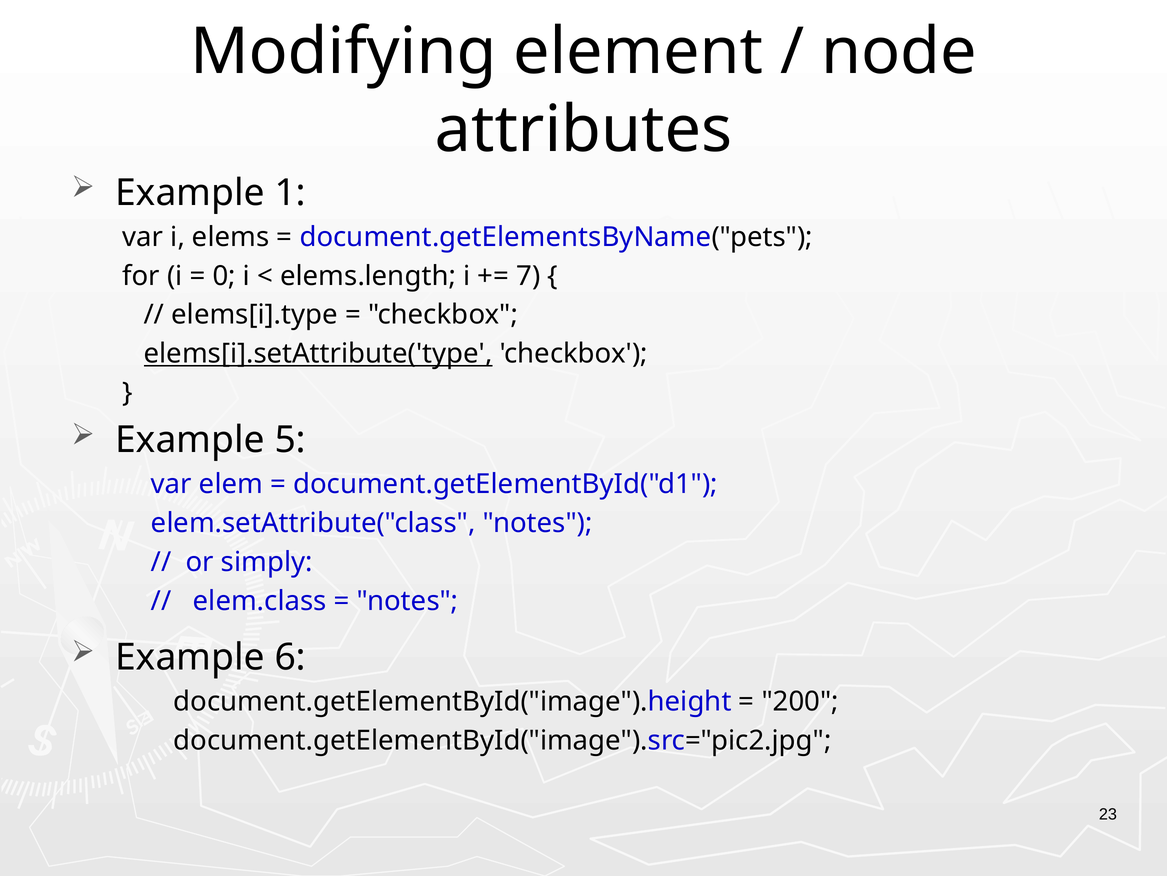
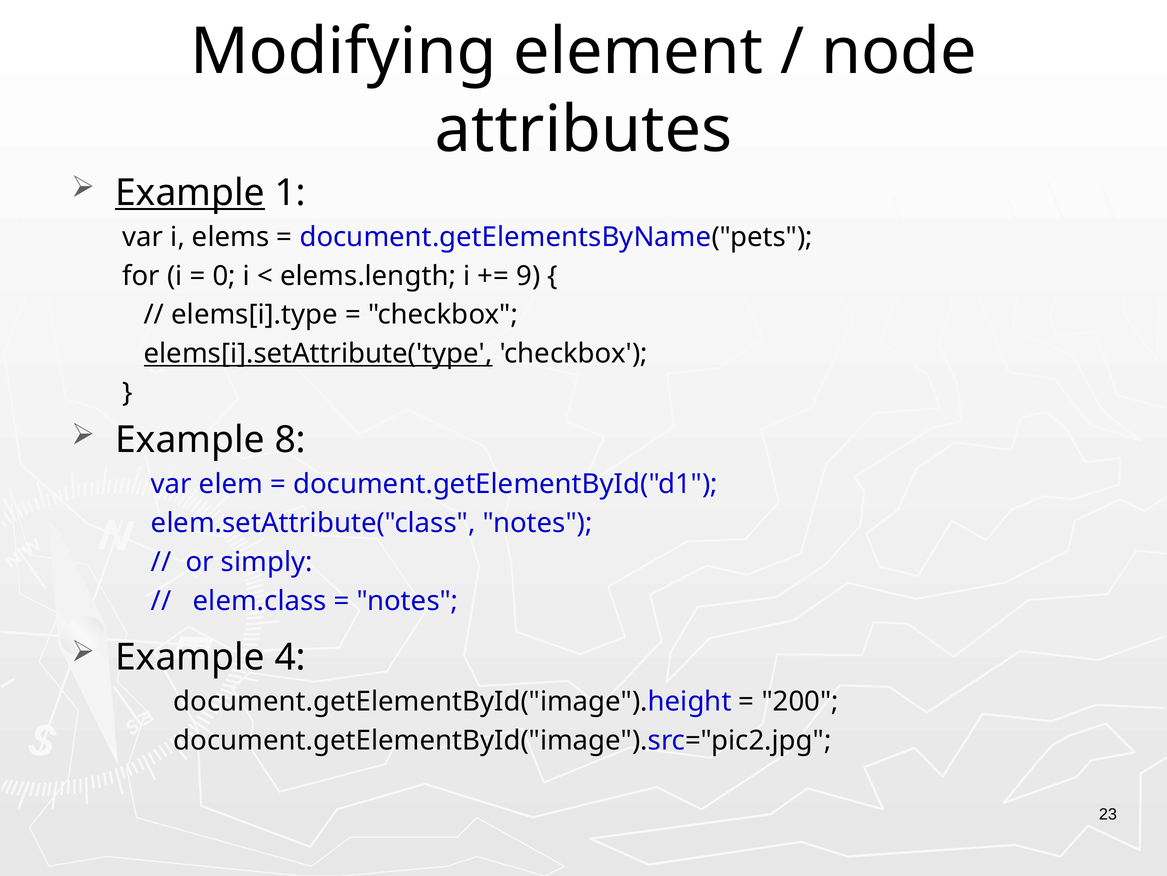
Example underline: none -> present (190, 193)
7: 7 -> 9 (528, 276)
5: 5 -> 8 (290, 440)
6: 6 -> 4 (290, 657)
